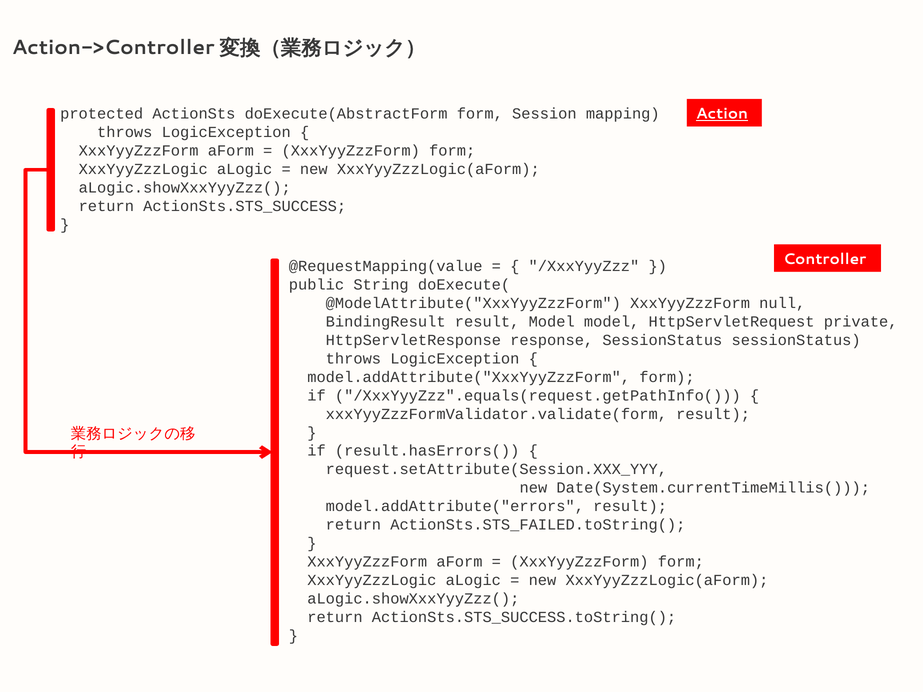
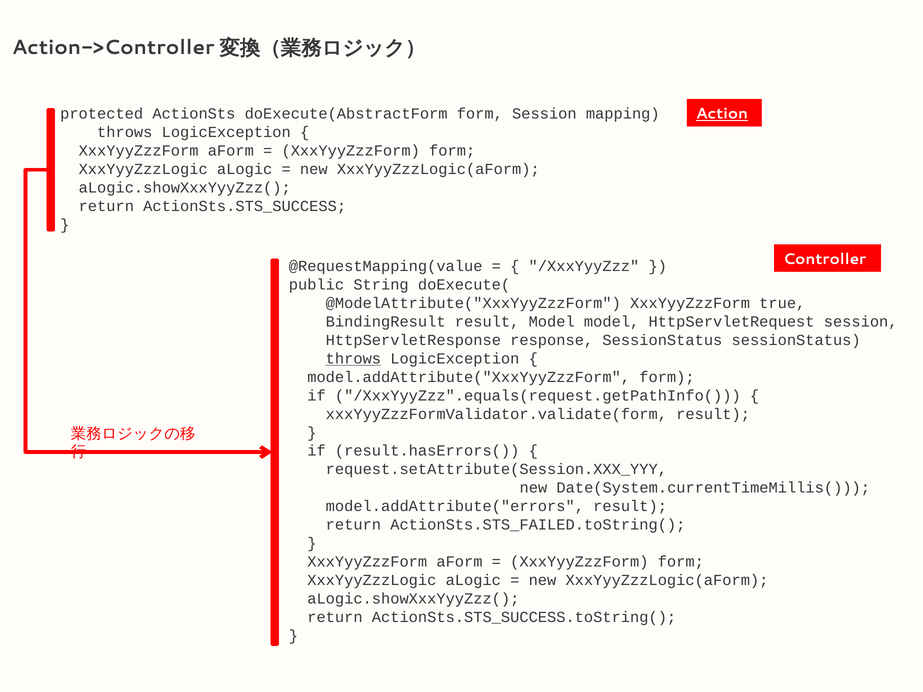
null: null -> true (782, 303)
HttpServletRequest private: private -> session (861, 322)
throws underline: none -> present (353, 359)
